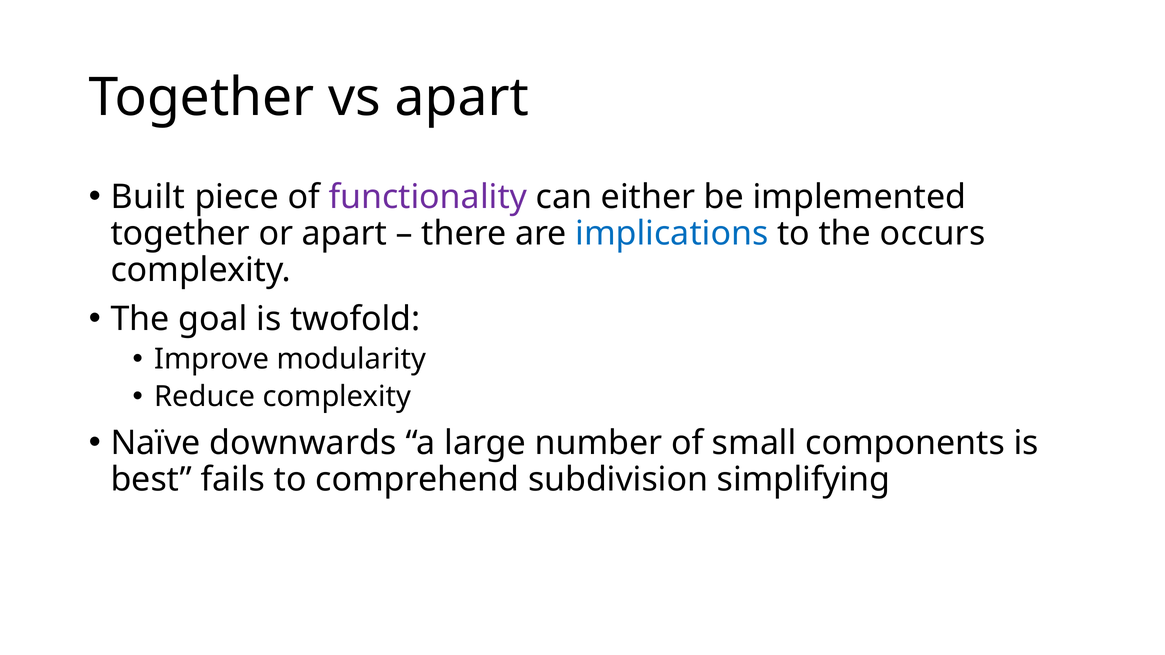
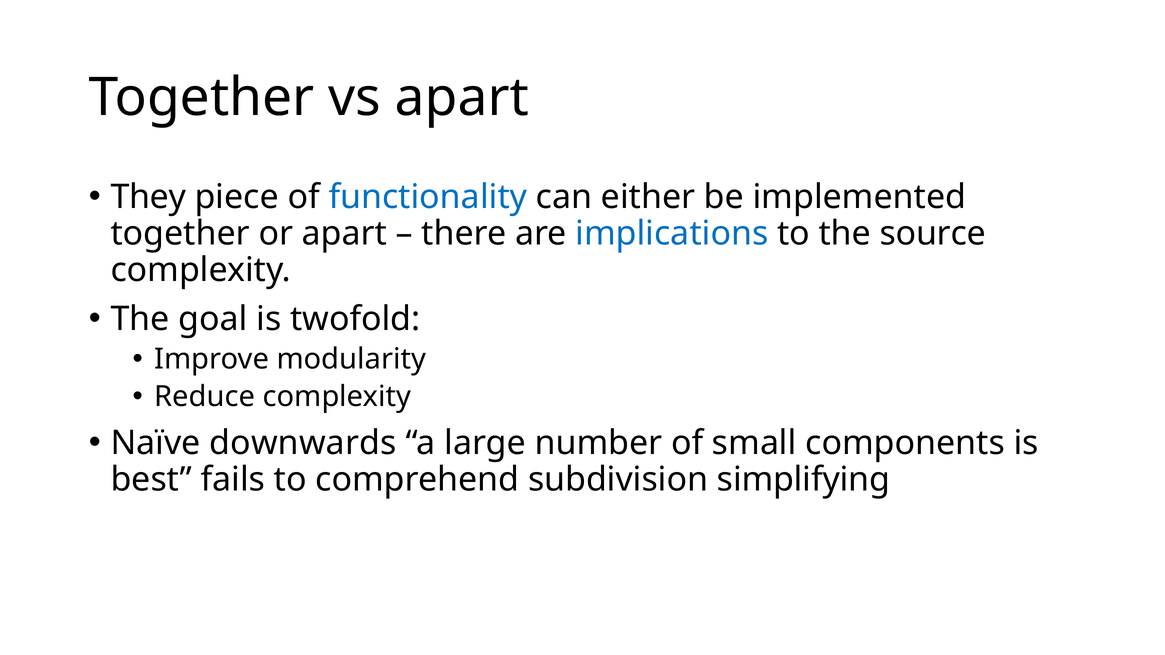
Built: Built -> They (148, 197)
functionality colour: purple -> blue (428, 197)
occurs: occurs -> source (933, 234)
